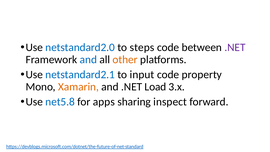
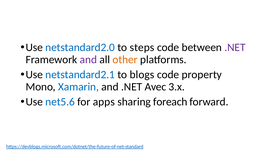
and colour: blue -> purple (88, 60)
input: input -> blogs (142, 75)
Xamarin colour: orange -> blue (78, 87)
Load: Load -> Avec (155, 87)
net5.8: net5.8 -> net5.6 (60, 102)
inspect: inspect -> foreach (170, 102)
